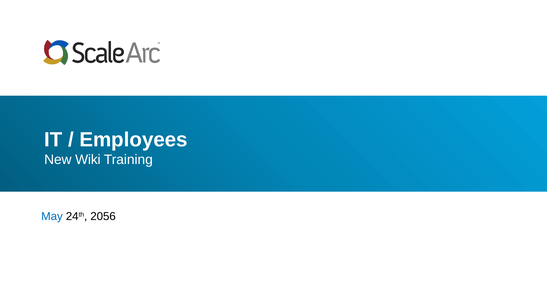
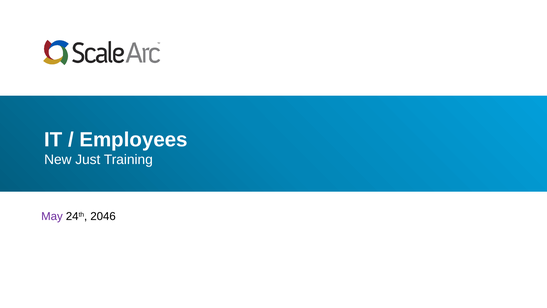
Wiki: Wiki -> Just (88, 160)
May colour: blue -> purple (52, 216)
2056: 2056 -> 2046 (103, 216)
